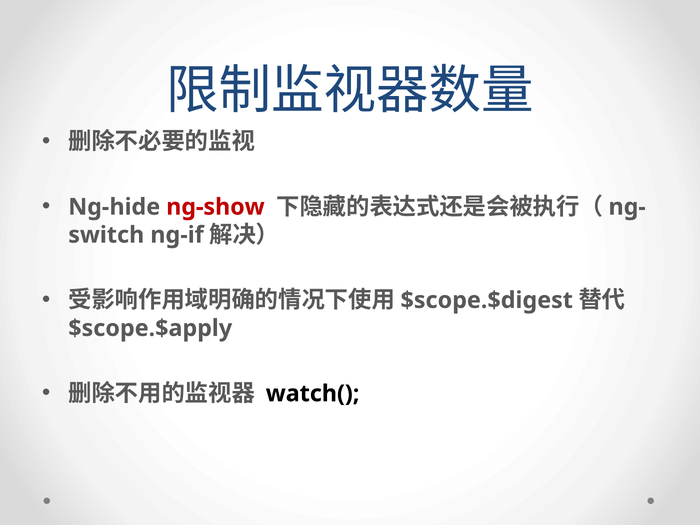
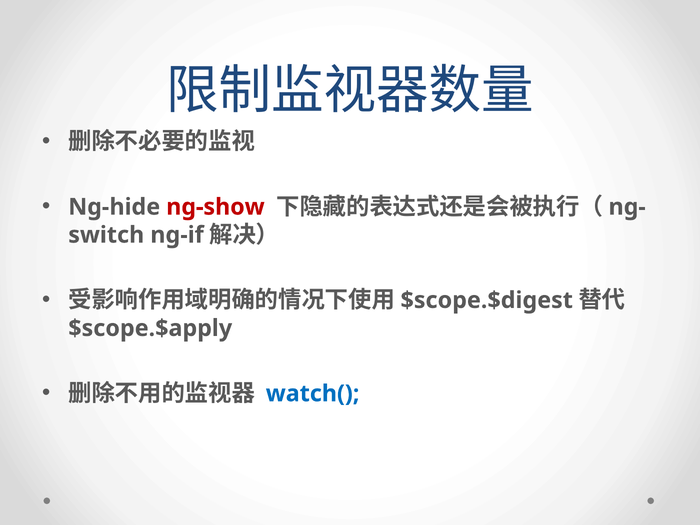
watch( colour: black -> blue (313, 394)
